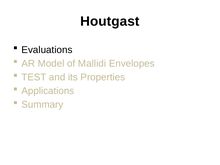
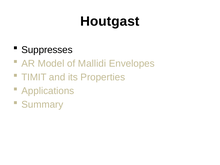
Evaluations: Evaluations -> Suppresses (47, 50)
TEST: TEST -> TIMIT (34, 77)
